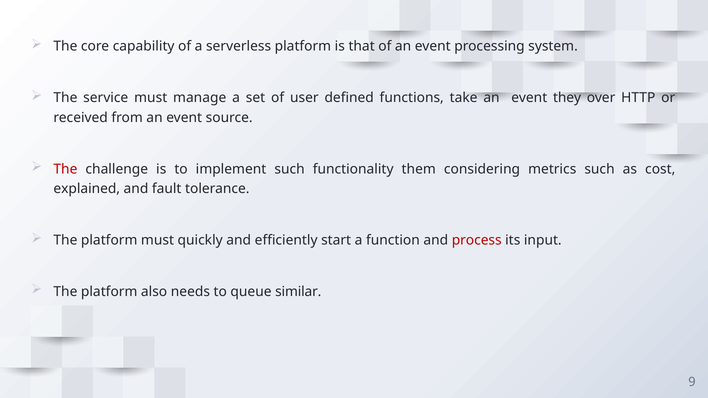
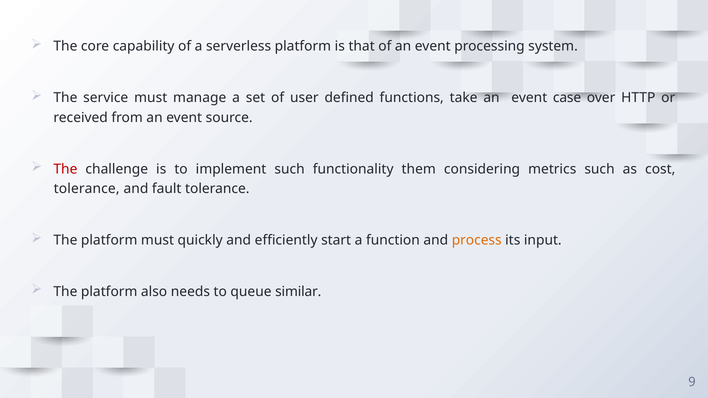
they: they -> case (567, 98)
explained: explained -> tolerance (87, 189)
process colour: red -> orange (477, 240)
